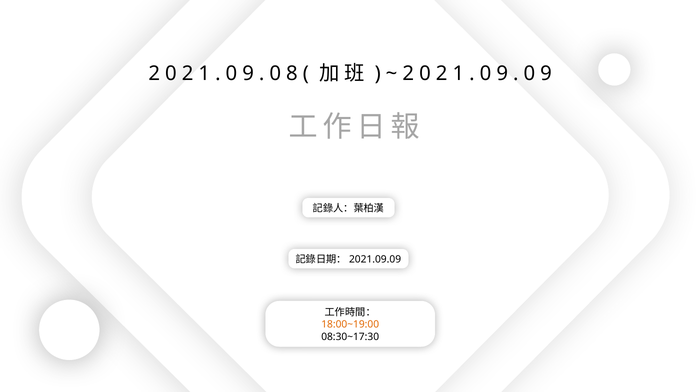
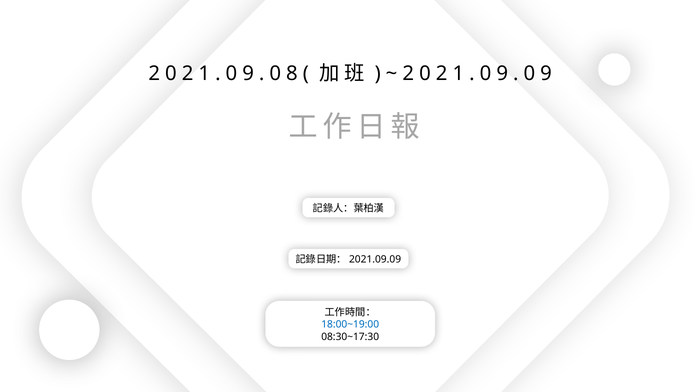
18:00~19:00 colour: orange -> blue (350, 325)
